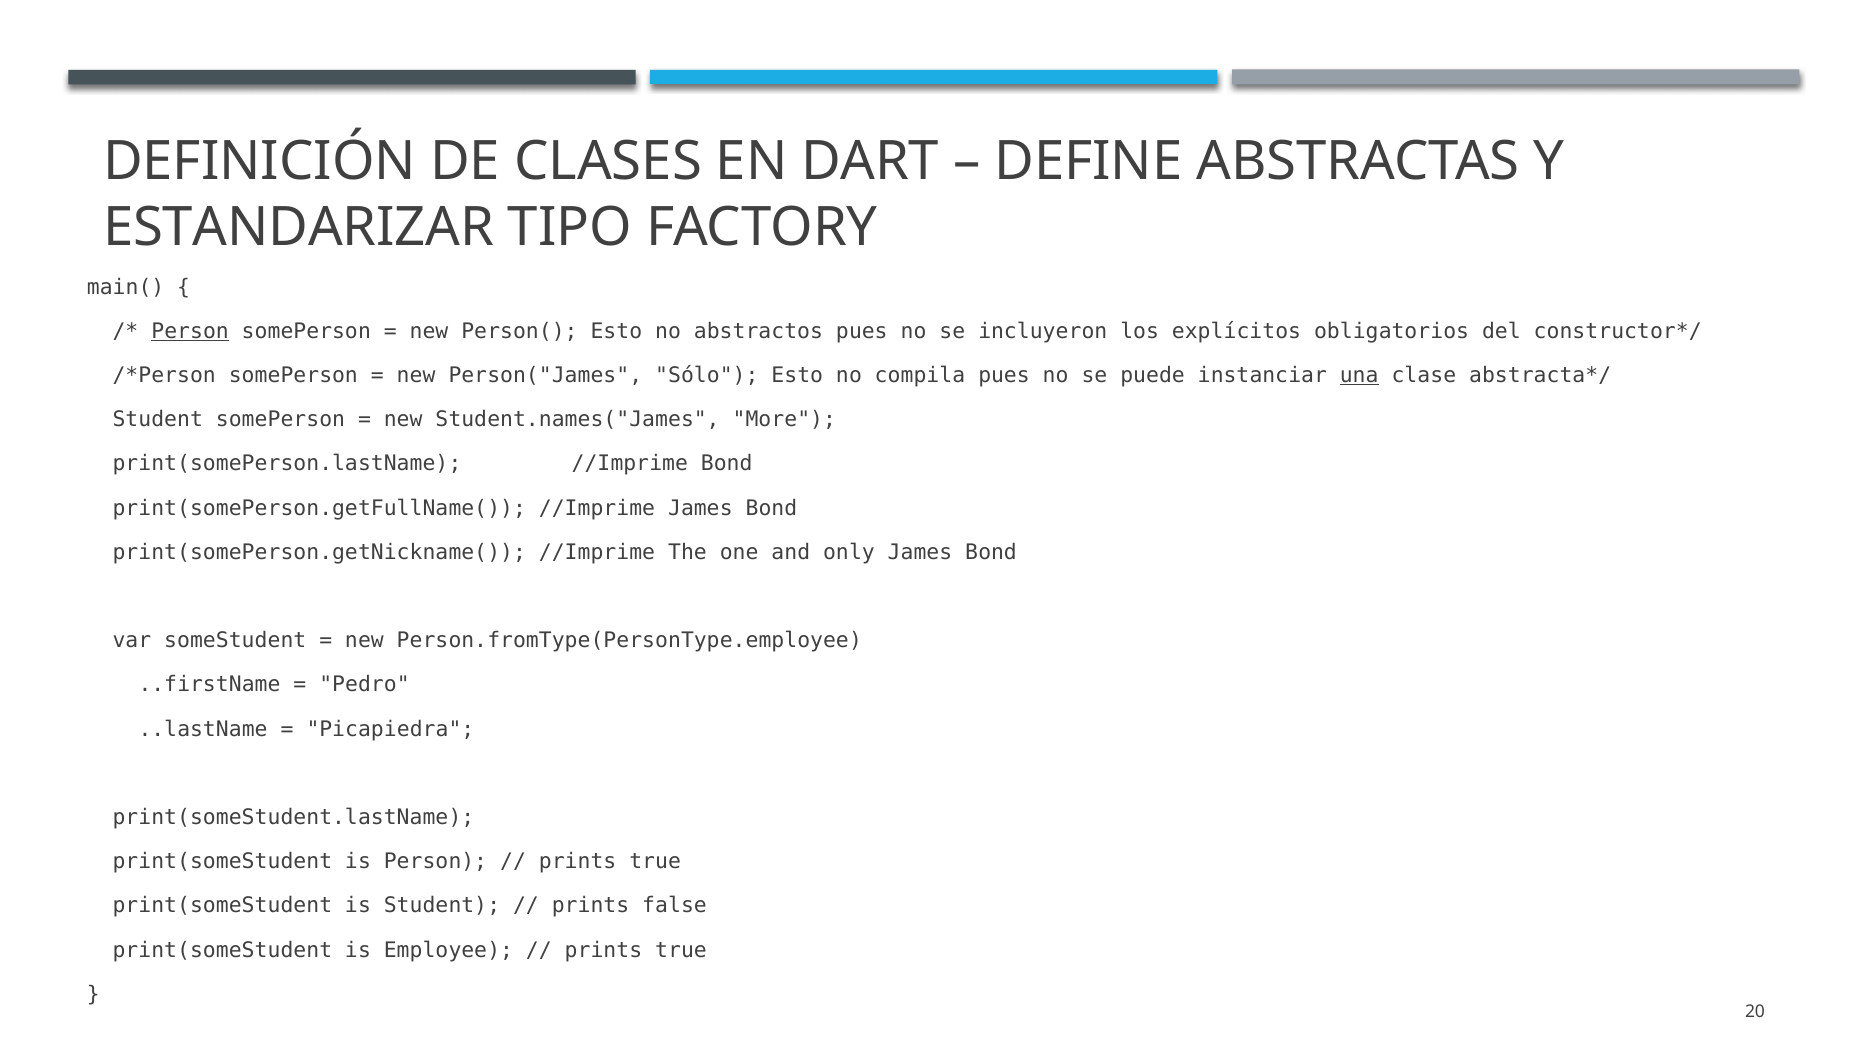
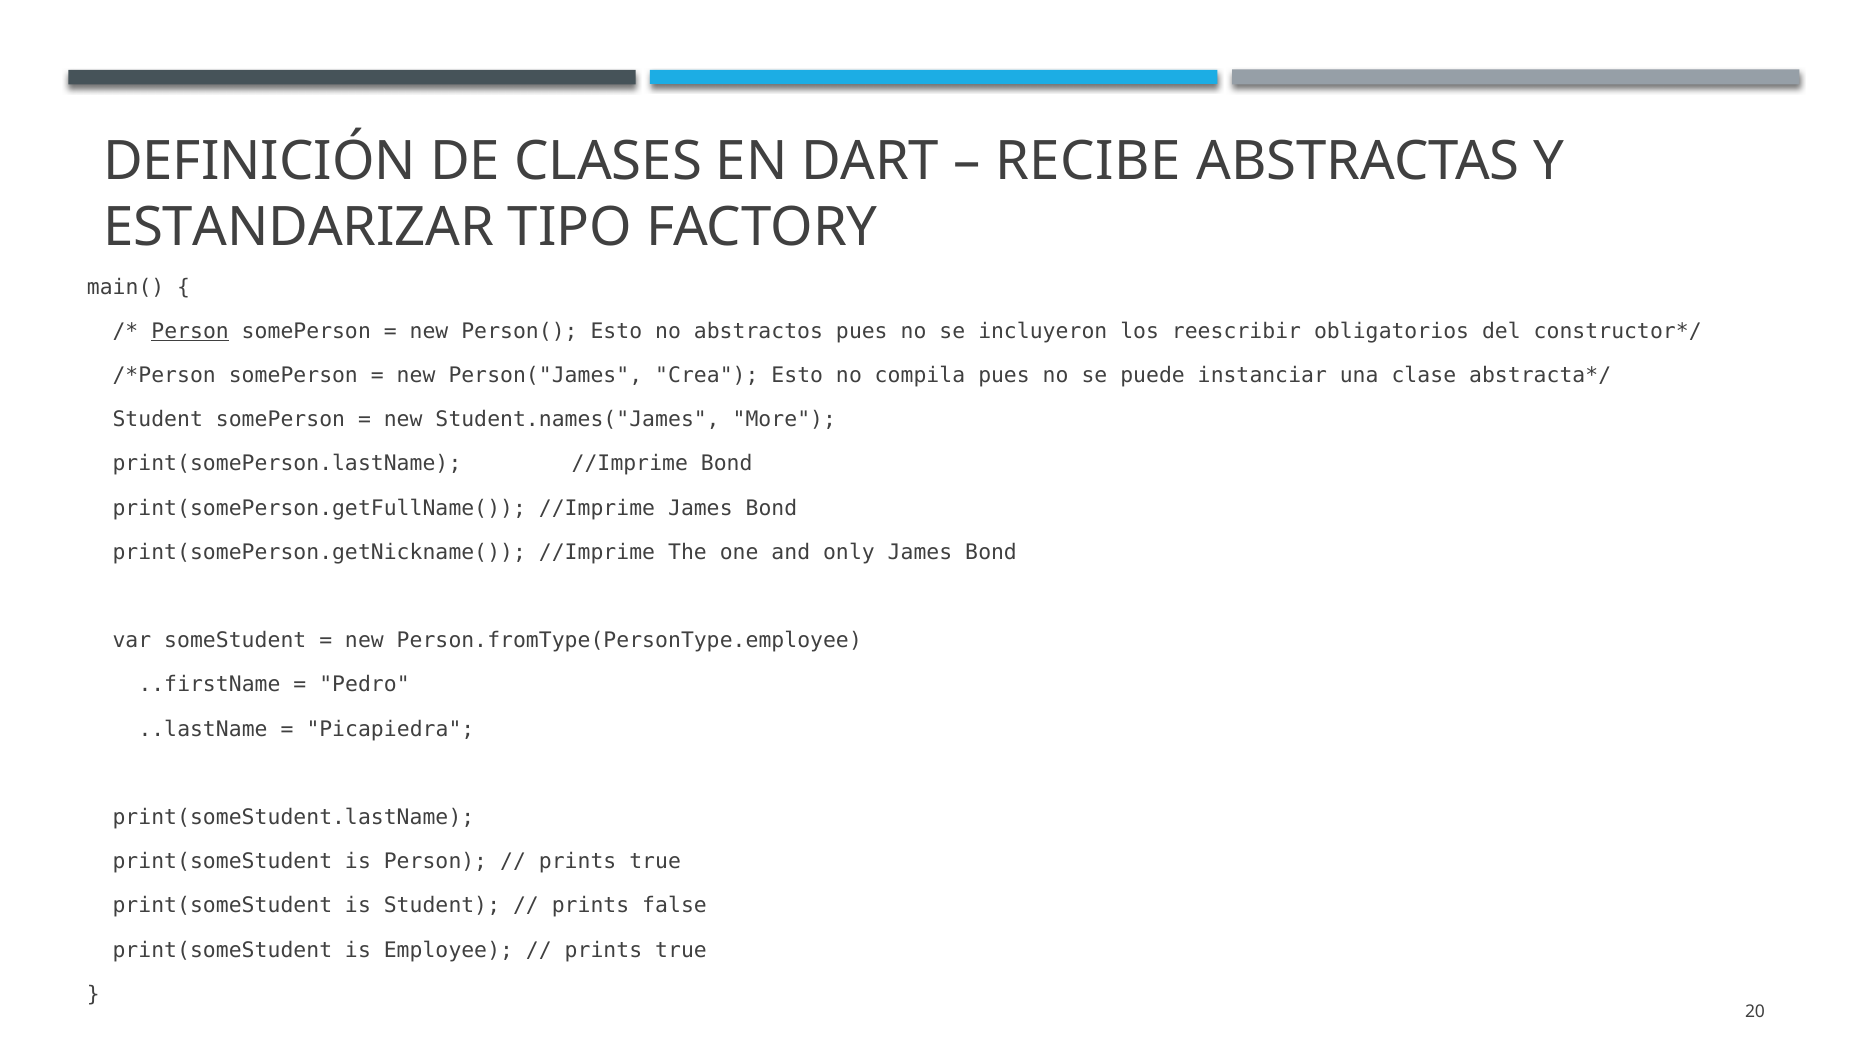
DEFINE: DEFINE -> RECIBE (1088, 162)
explícitos: explícitos -> reescribir (1236, 331)
Sólo: Sólo -> Crea (707, 376)
una underline: present -> none (1359, 376)
